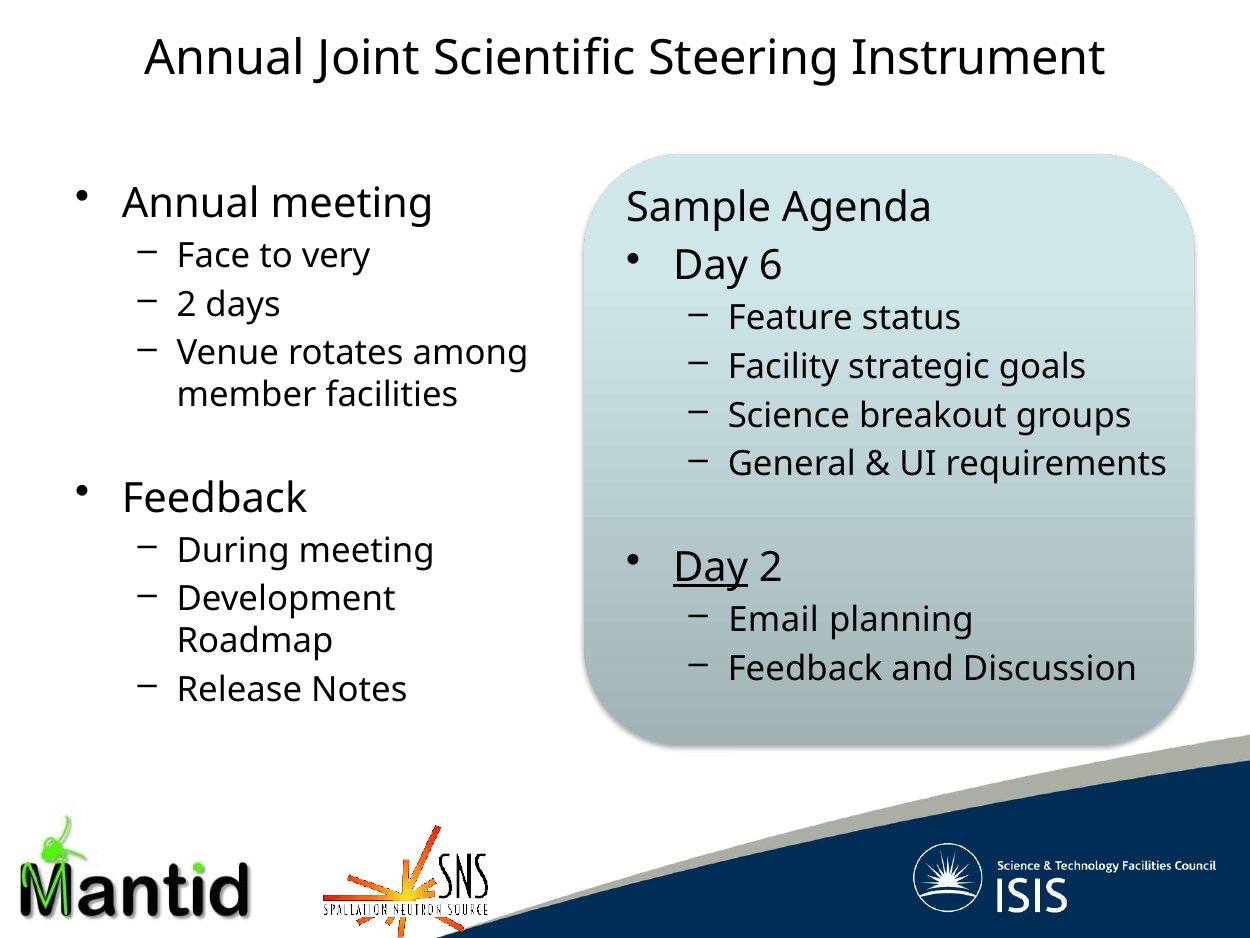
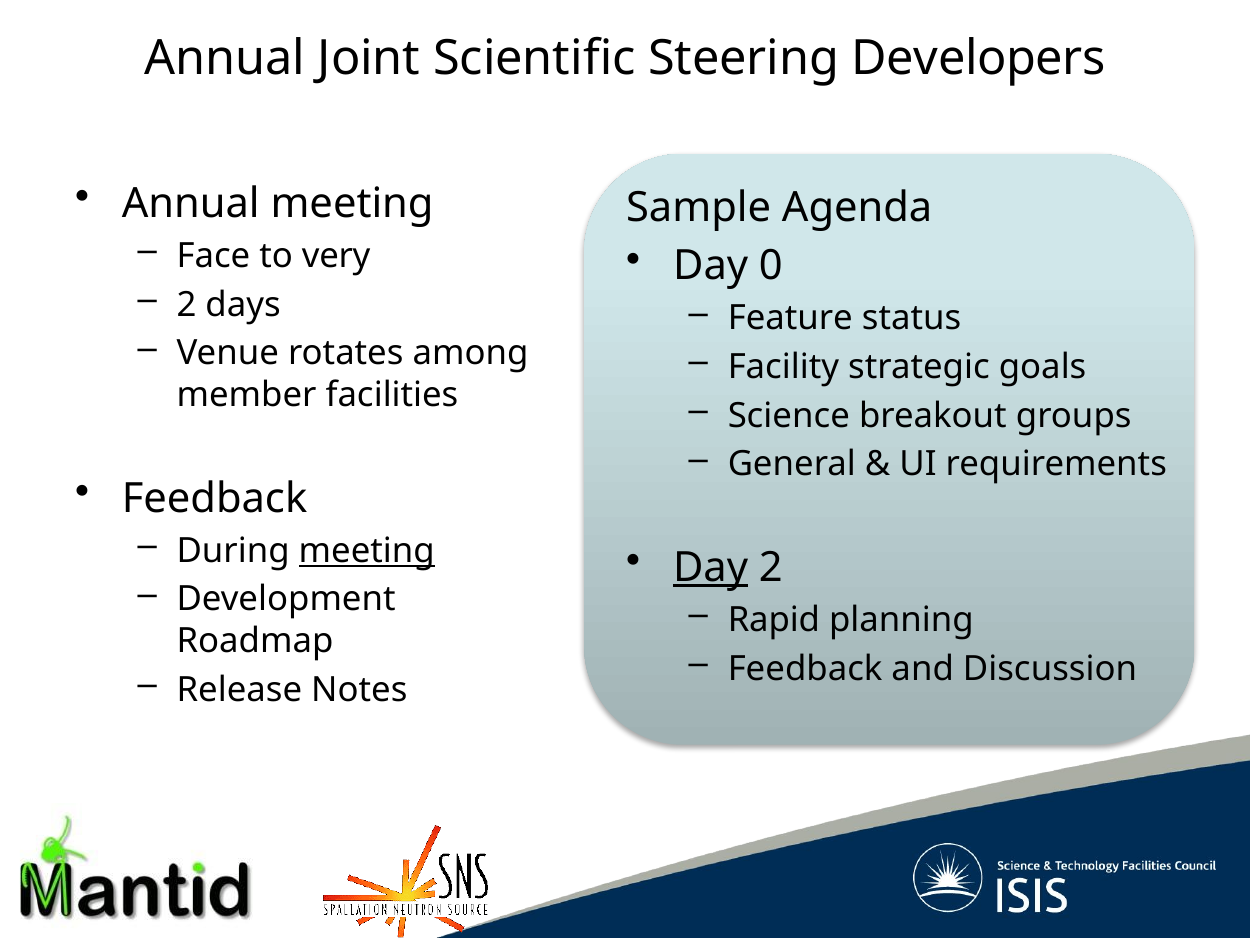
Instrument: Instrument -> Developers (979, 58)
6: 6 -> 0 (771, 266)
meeting underline: none -> present (367, 550)
Email: Email -> Rapid (774, 620)
